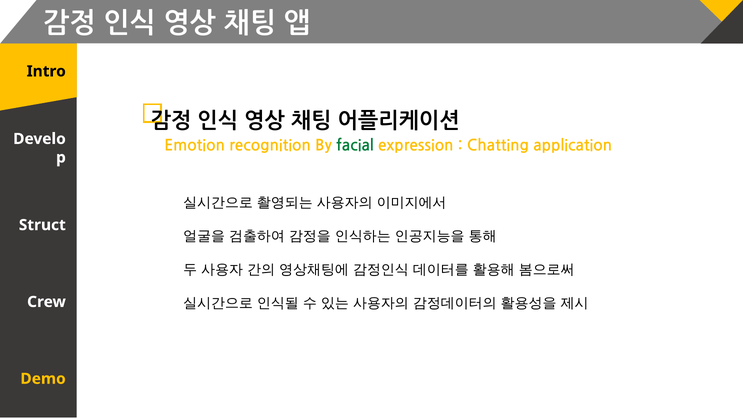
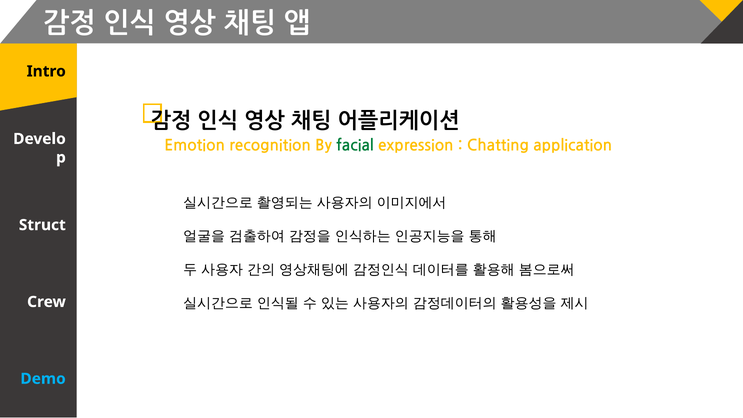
Demo colour: yellow -> light blue (43, 379)
